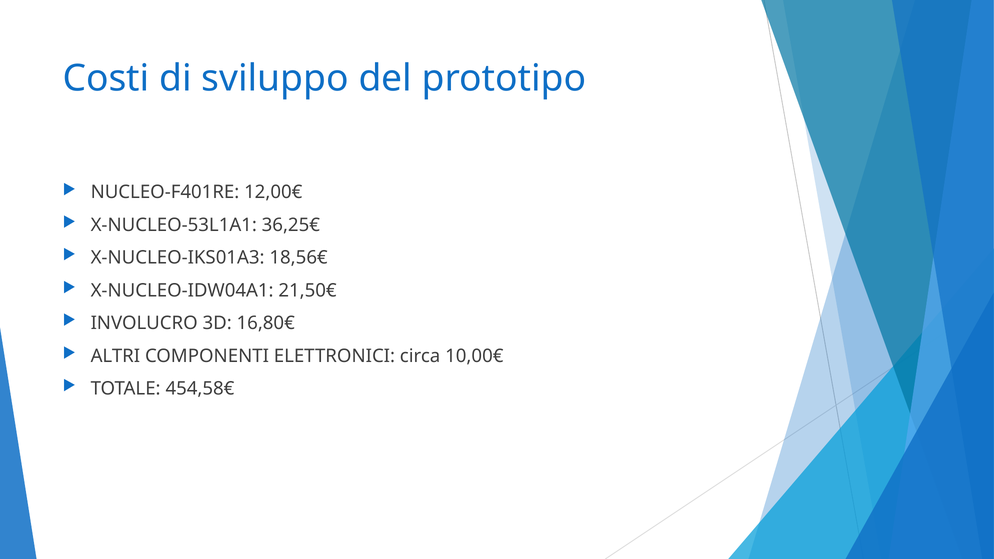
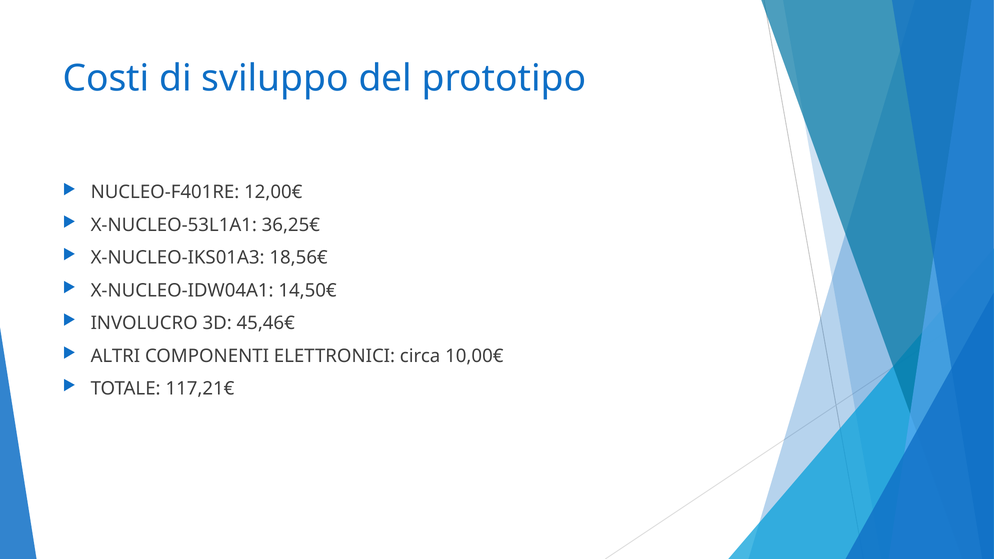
21,50€: 21,50€ -> 14,50€ (308, 291)
16,80€: 16,80€ -> 45,46€ (266, 323)
454,58€: 454,58€ -> 117,21€ (200, 389)
